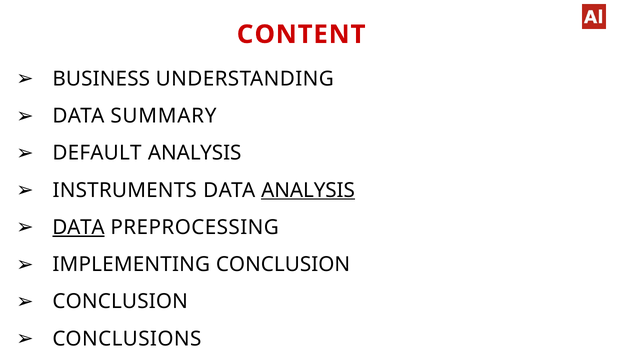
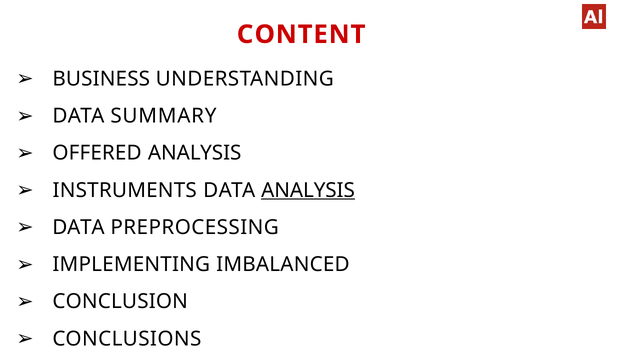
DEFAULT: DEFAULT -> OFFERED (97, 153)
DATA underline: present -> none (78, 228)
IMPLEMENTING CONCLUSION: CONCLUSION -> IMBALANCED (283, 265)
